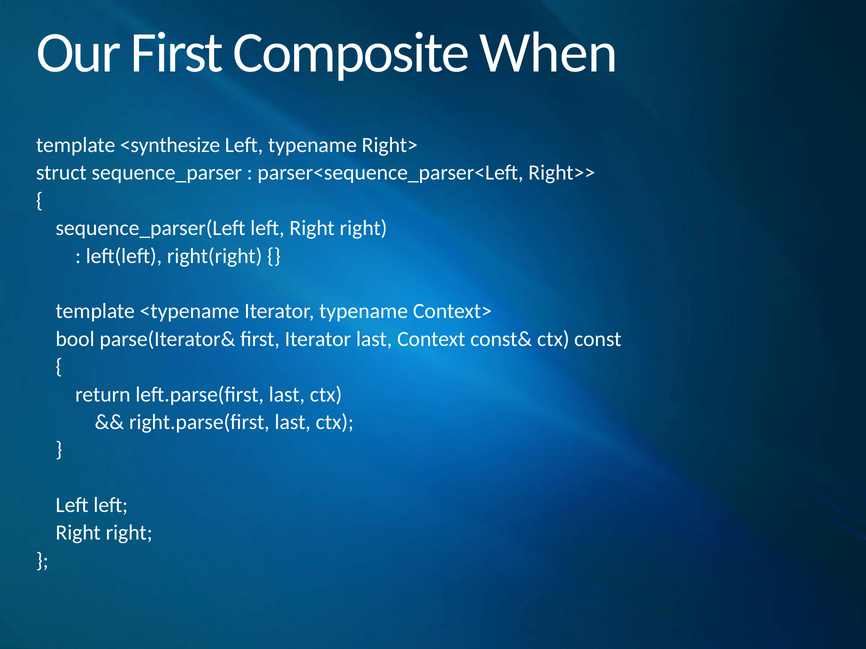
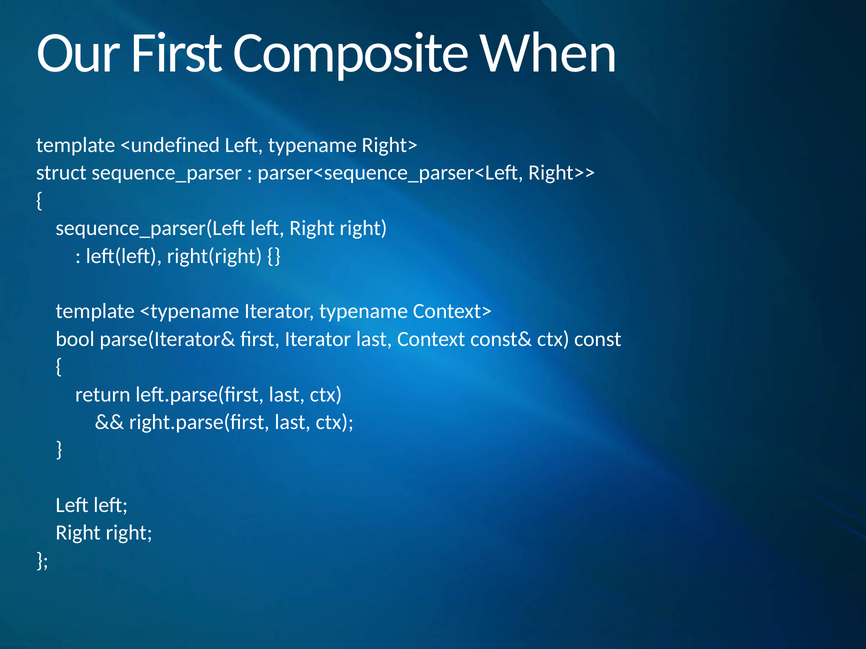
<synthesize: <synthesize -> <undefined (170, 145)
